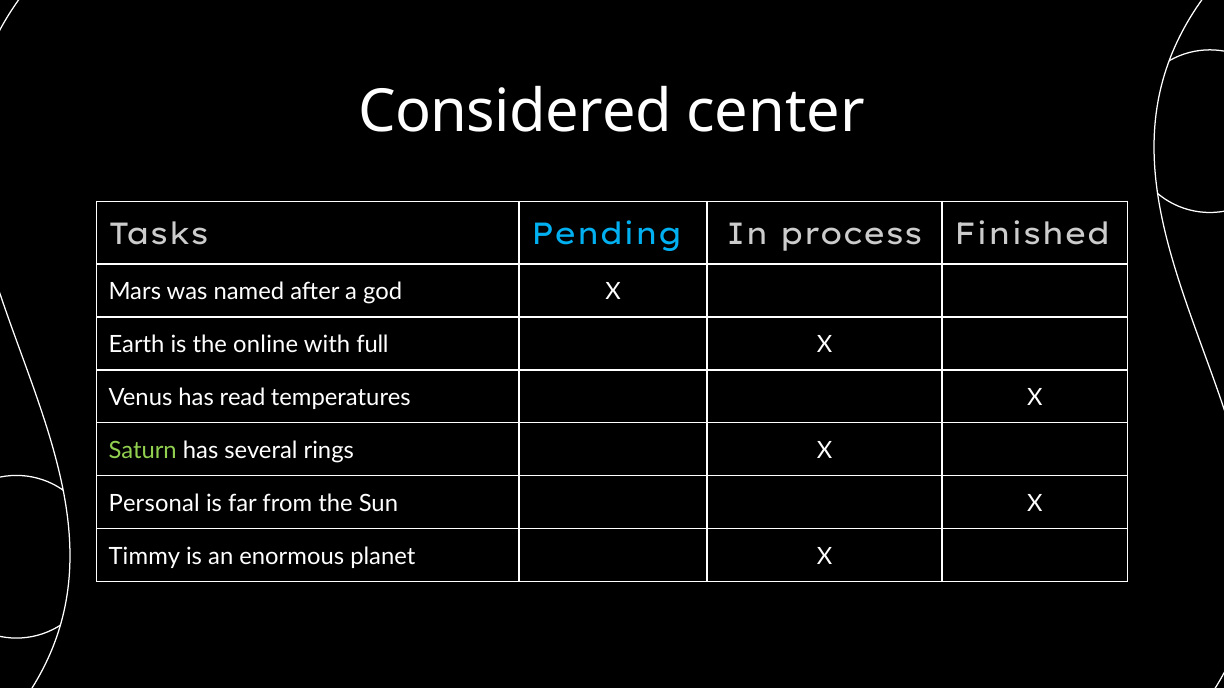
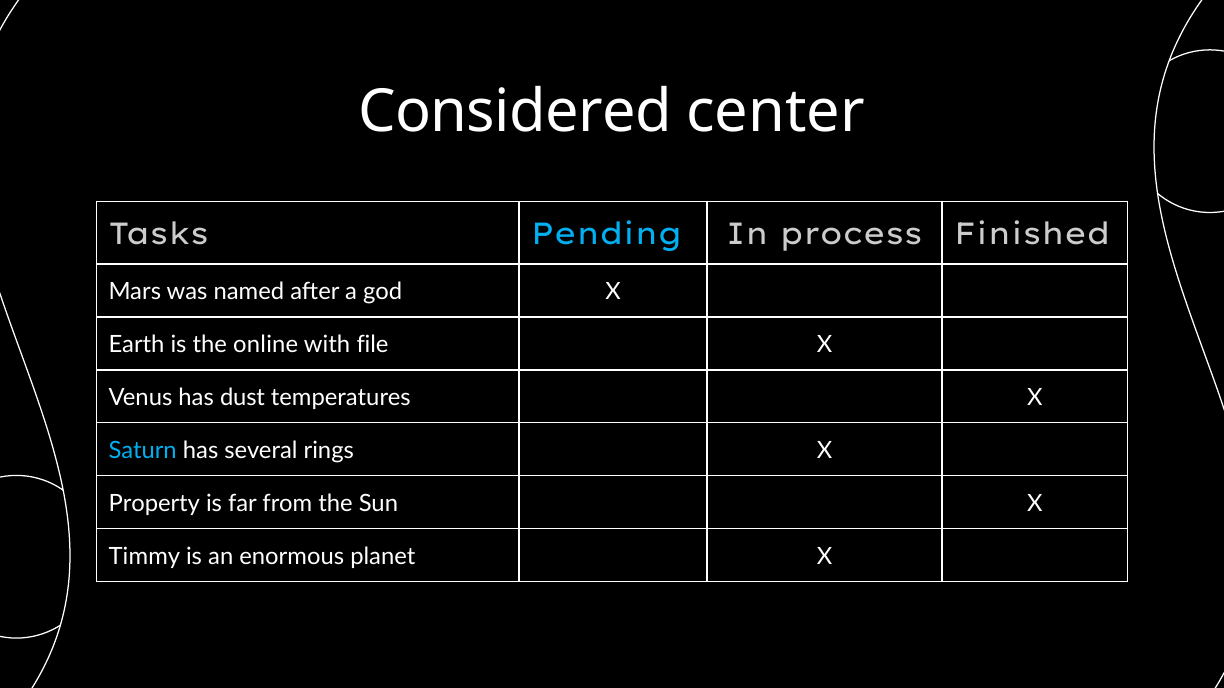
full: full -> file (372, 345)
read: read -> dust (242, 398)
Saturn colour: light green -> light blue (143, 451)
Personal: Personal -> Property (154, 504)
